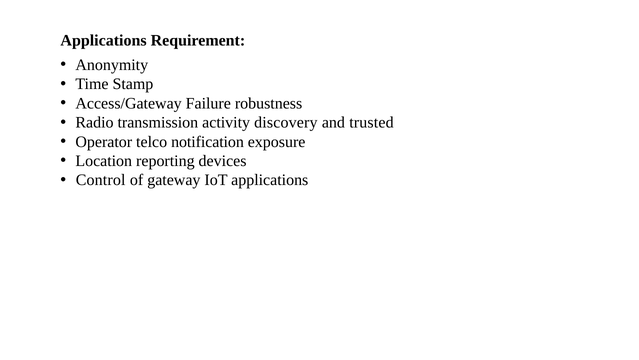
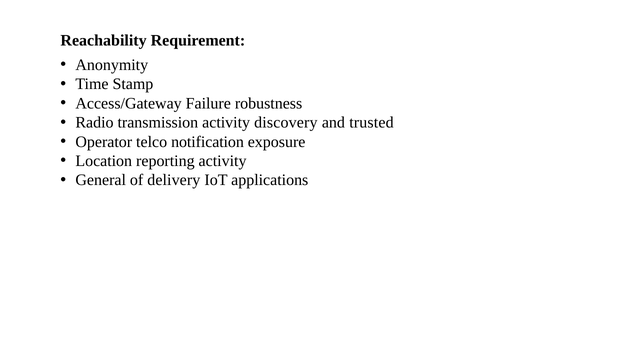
Applications: Applications -> Reachability (104, 40)
reporting devices: devices -> activity (223, 161)
Control: Control -> General (101, 180)
gateway: gateway -> delivery (174, 180)
